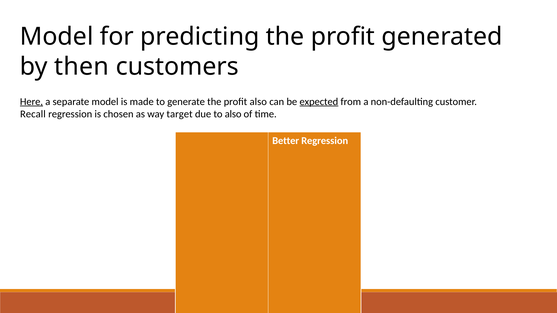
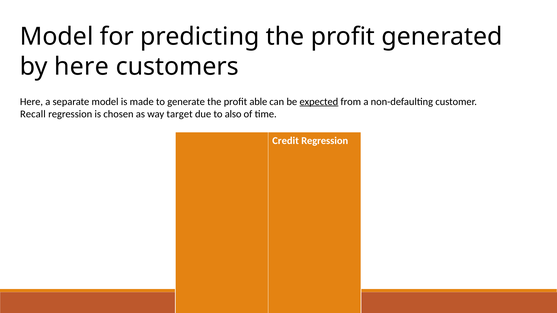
by then: then -> here (82, 67)
Here underline: present -> none (31, 102)
profit also: also -> able (258, 102)
Better: Better -> Credit (286, 141)
